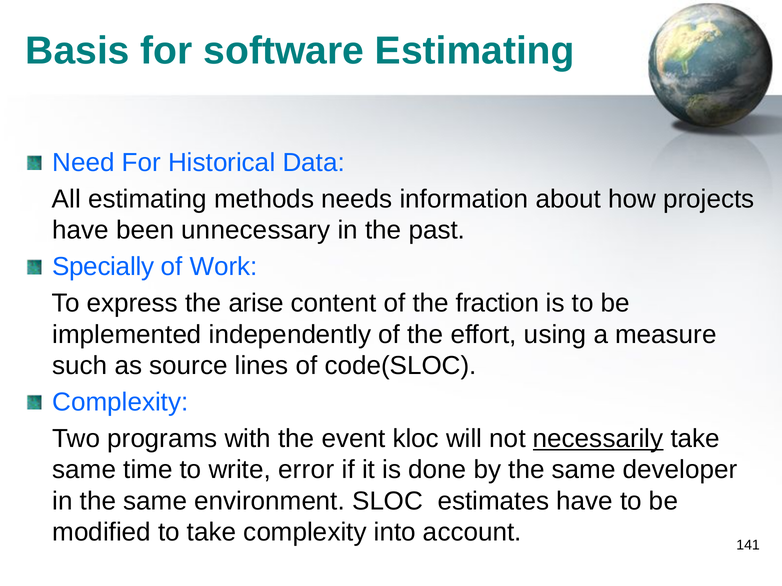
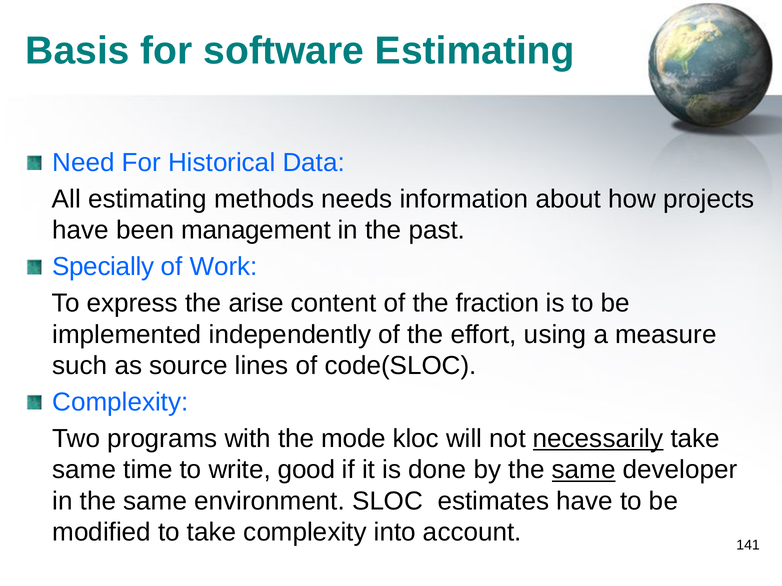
unnecessary: unnecessary -> management (256, 230)
event: event -> mode (354, 439)
error: error -> good (307, 470)
same underline: none -> present (584, 470)
